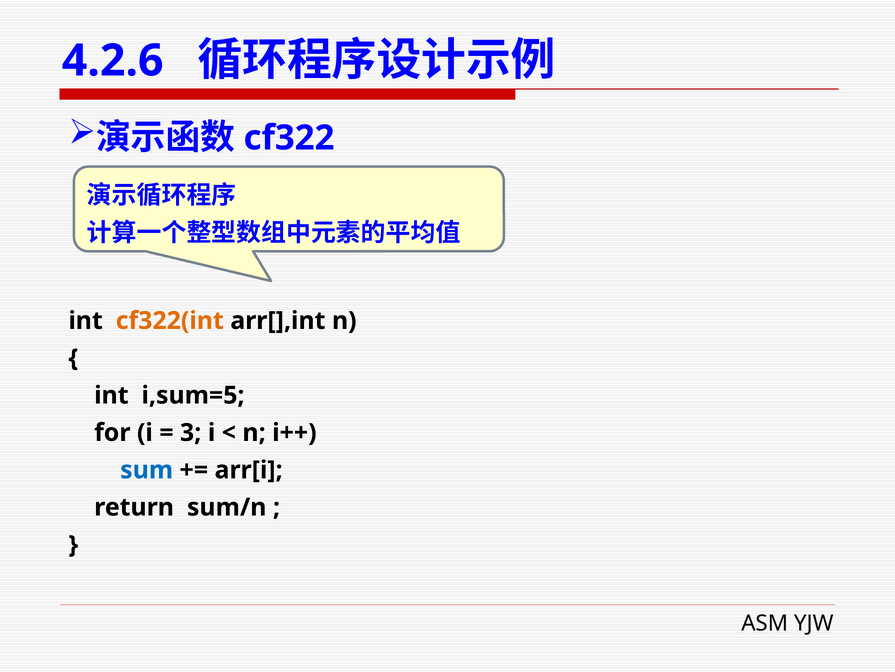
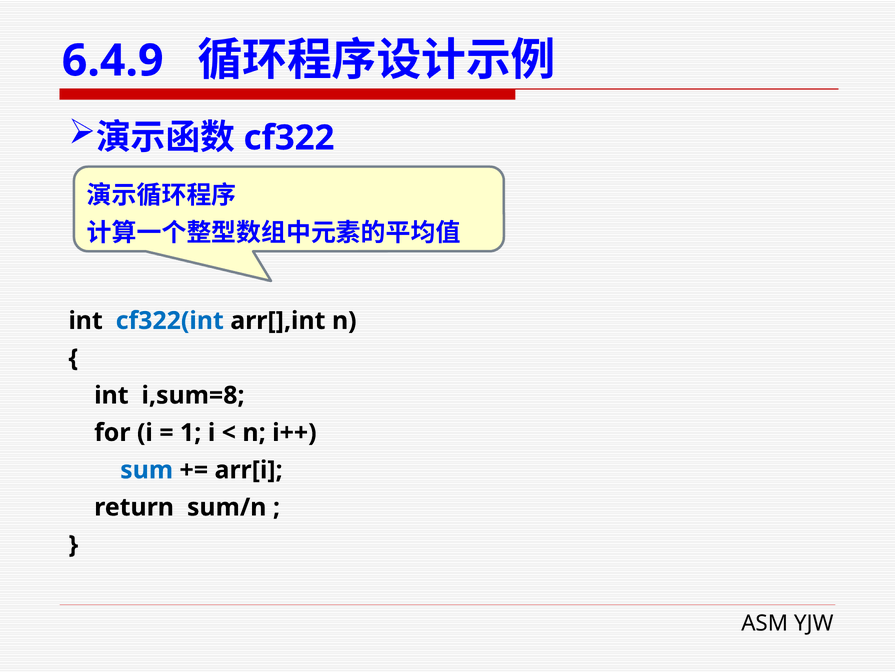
4.2.6: 4.2.6 -> 6.4.9 (113, 61)
cf322(int colour: orange -> blue (170, 320)
i,sum=5: i,sum=5 -> i,sum=8 (193, 395)
3: 3 -> 1 (191, 432)
